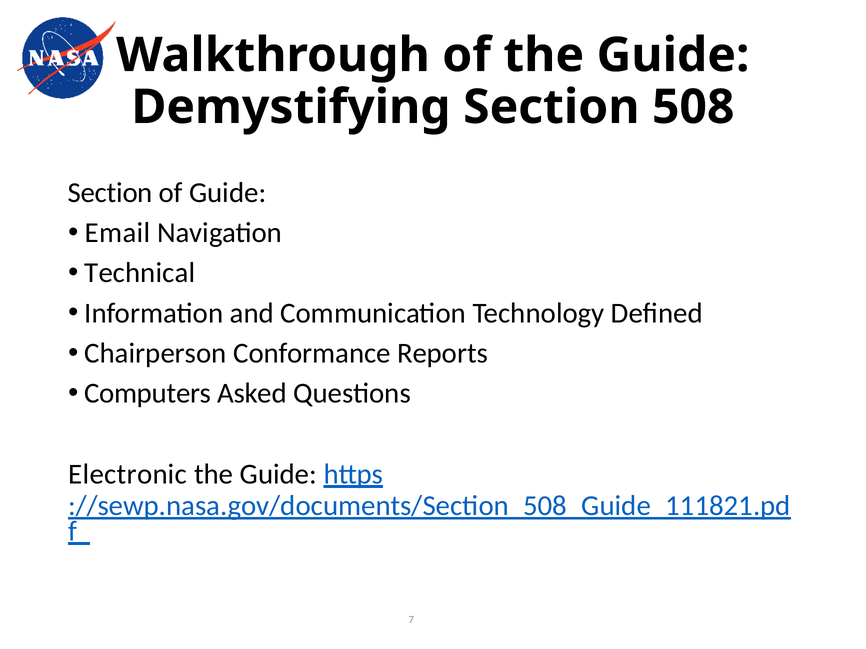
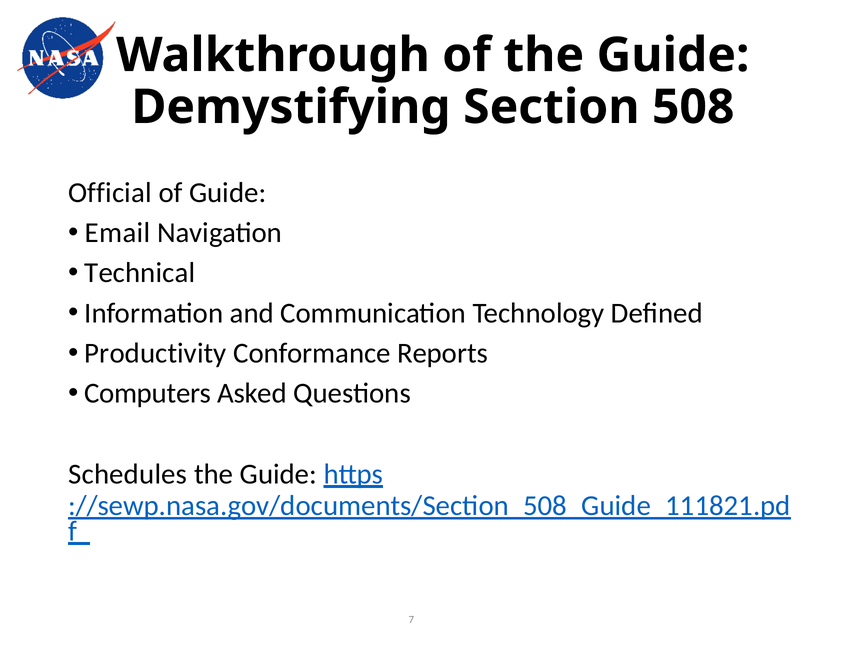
Section: Section -> Official (110, 193)
Chairperson: Chairperson -> Productivity (155, 353)
Electronic: Electronic -> Schedules (128, 474)
